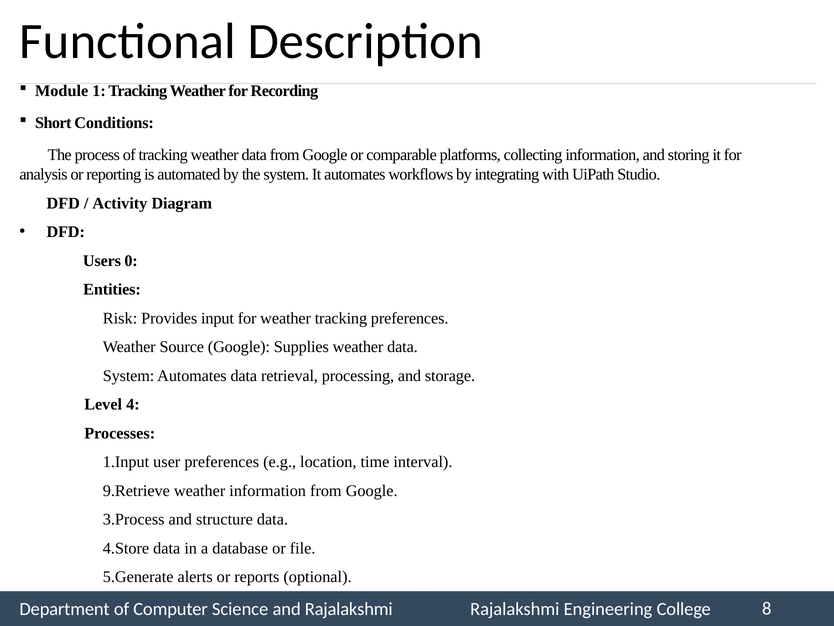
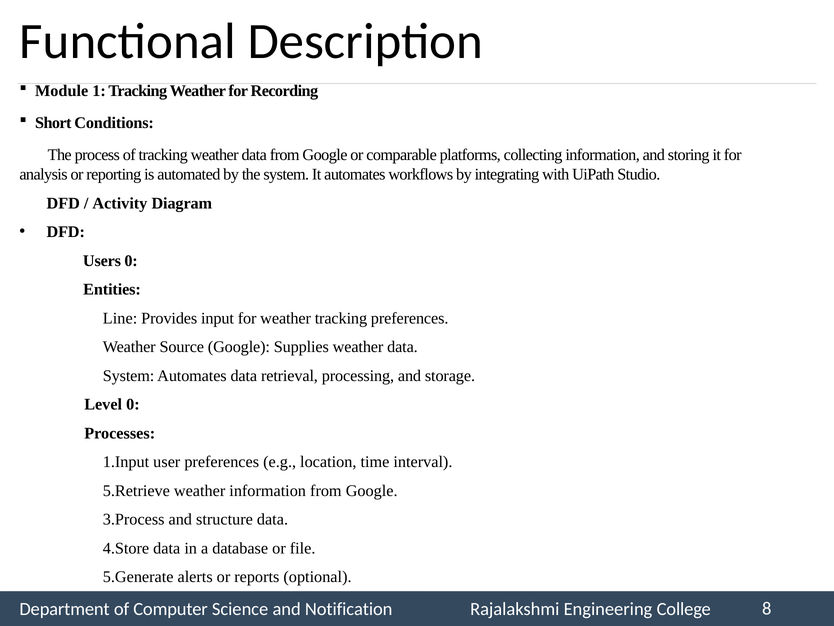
Risk: Risk -> Line (120, 318)
Level 4: 4 -> 0 (133, 404)
9.Retrieve: 9.Retrieve -> 5.Retrieve (136, 490)
and Rajalakshmi: Rajalakshmi -> Notification (349, 609)
